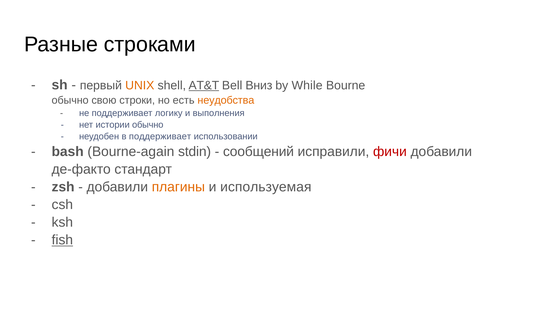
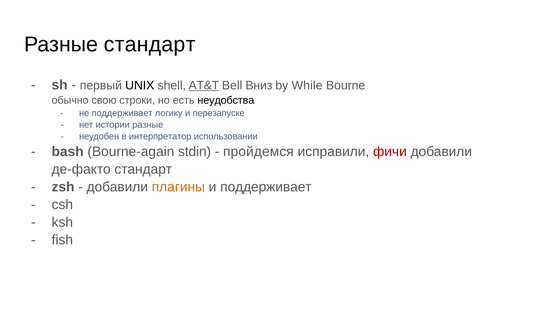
Разные строками: строками -> стандарт (150, 44)
UNIX colour: orange -> black (140, 85)
неудобства colour: orange -> black (226, 100)
выполнения: выполнения -> перезапуске (219, 113)
истории обычно: обычно -> разные (148, 125)
в поддерживает: поддерживает -> интерпретатор (160, 137)
сообщений: сообщений -> пройдемся (258, 152)
и используемая: используемая -> поддерживает (266, 187)
fish underline: present -> none (62, 240)
